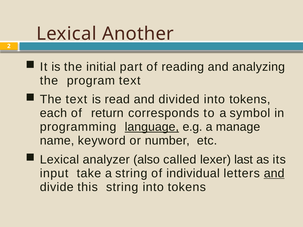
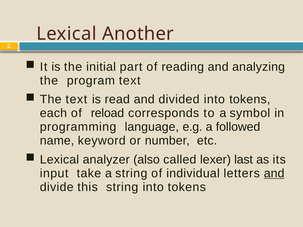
return: return -> reload (107, 113)
language underline: present -> none (152, 127)
manage: manage -> followed (238, 127)
